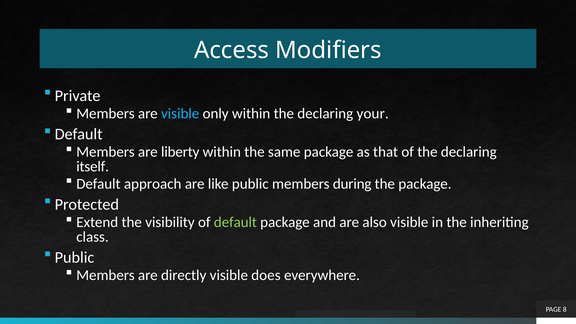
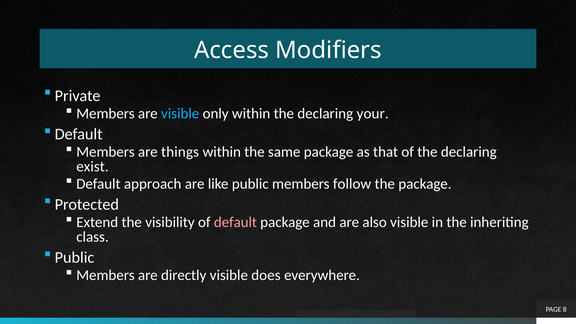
liberty: liberty -> things (180, 152)
itself: itself -> exist (92, 167)
during: during -> follow (352, 184)
default colour: light green -> pink (235, 222)
